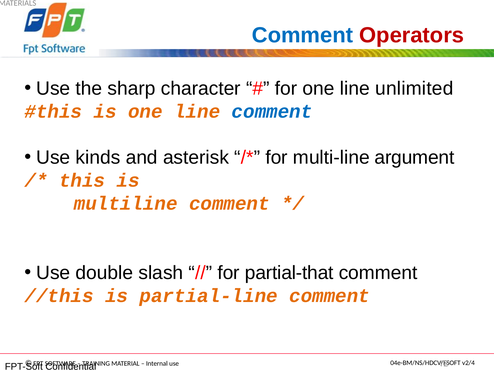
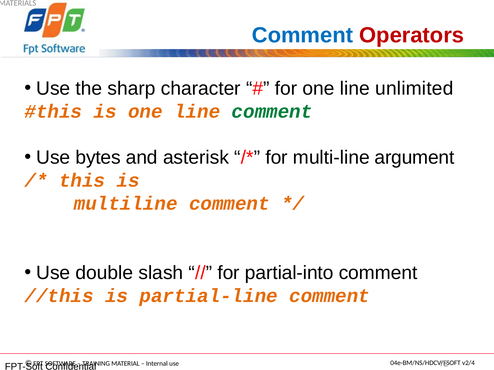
comment colour: blue -> green (272, 112)
kinds: kinds -> bytes (98, 158)
partial-that: partial-that -> partial-into (289, 273)
